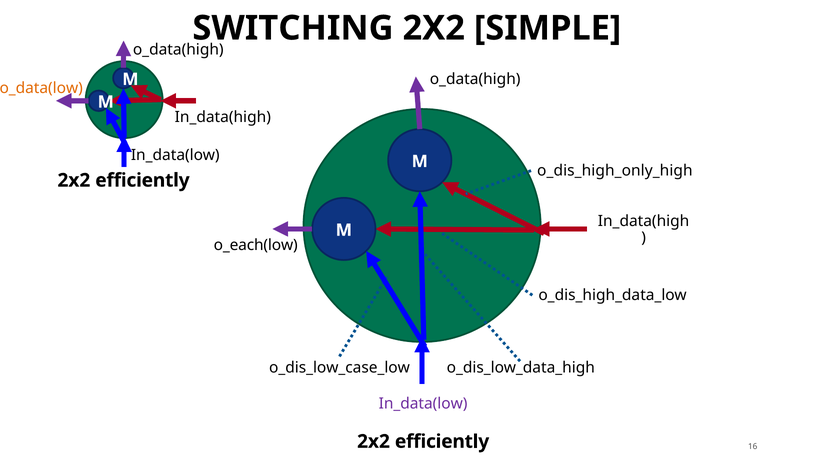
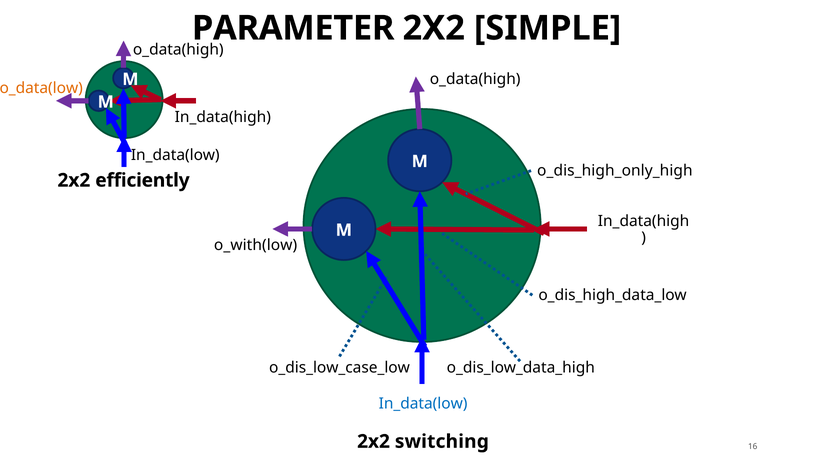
SWITCHING: SWITCHING -> PARAMETER (293, 28)
o_each(low: o_each(low -> o_with(low (256, 245)
In_data(low colour: purple -> blue (423, 404)
efficiently: efficiently -> switching (442, 442)
